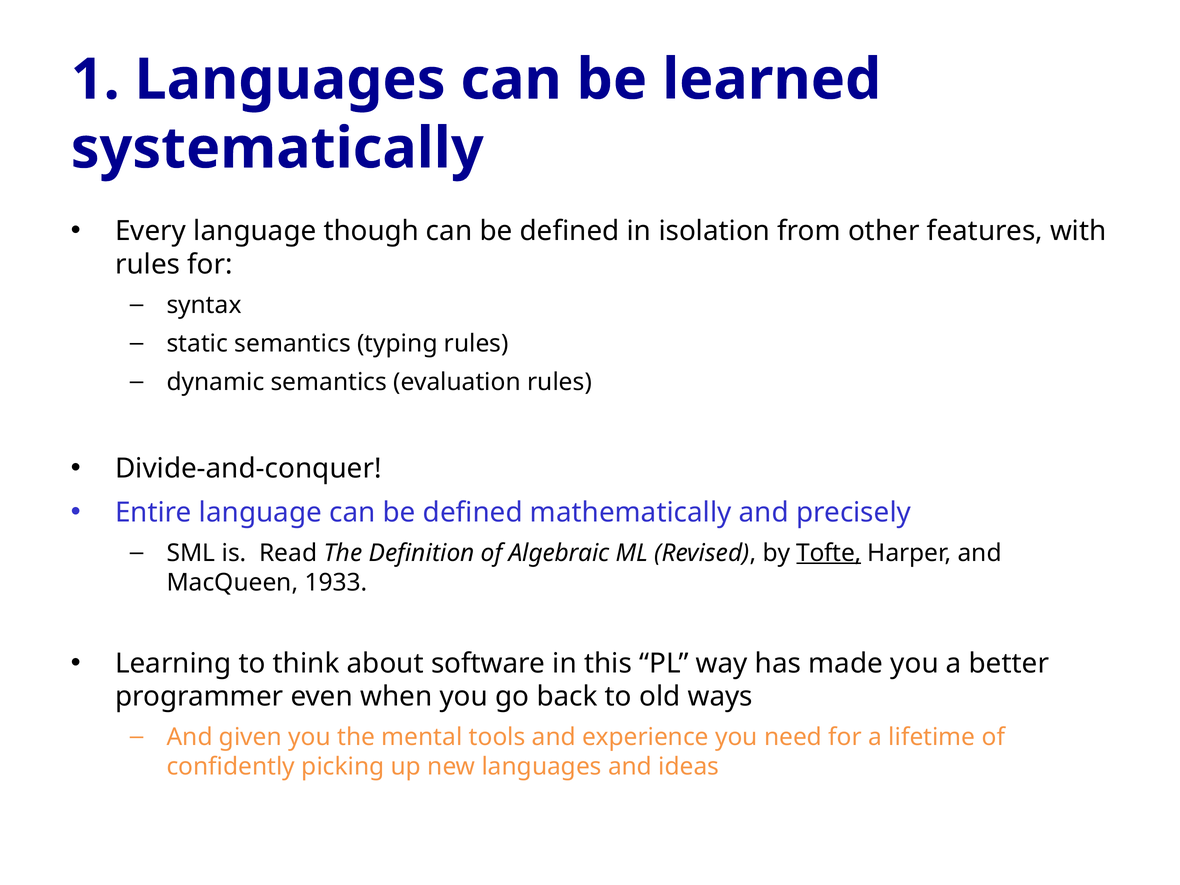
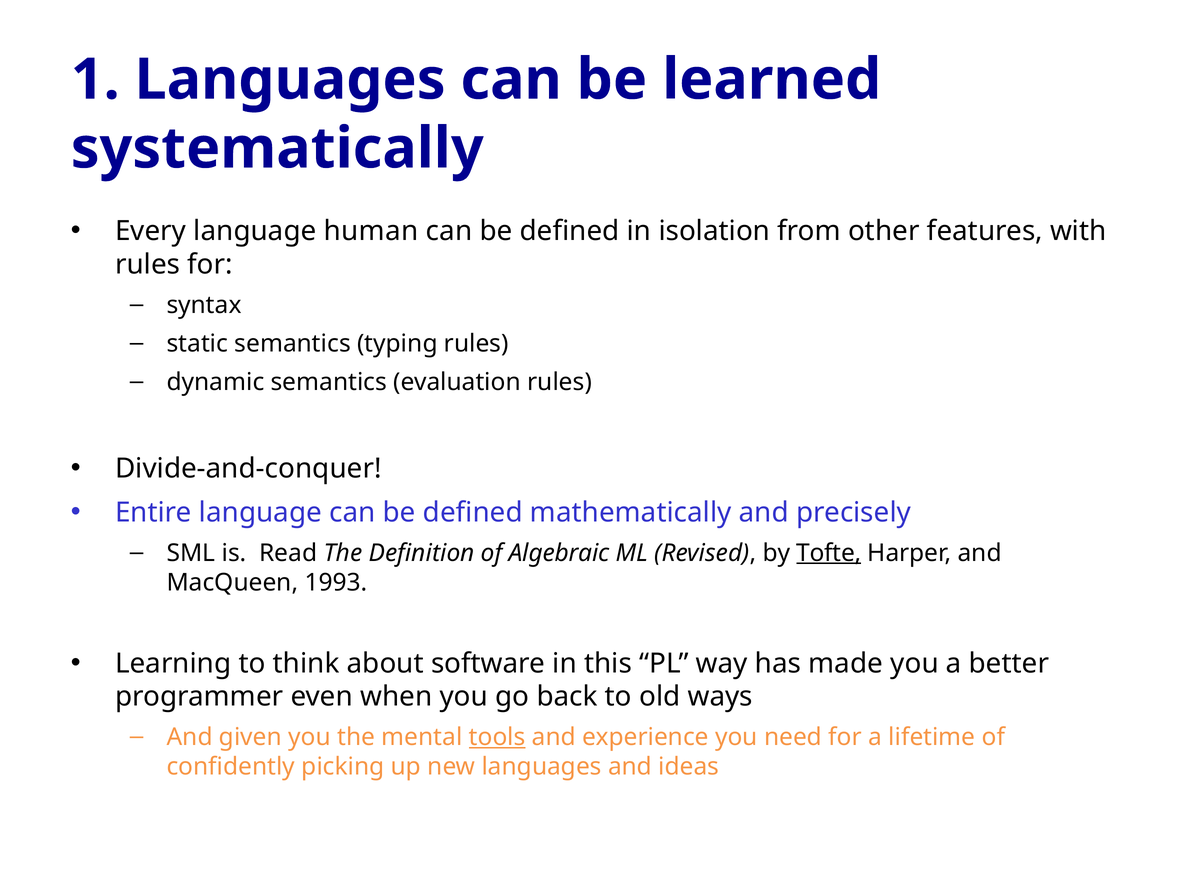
though: though -> human (371, 231)
1933: 1933 -> 1993 (336, 582)
tools underline: none -> present (497, 737)
